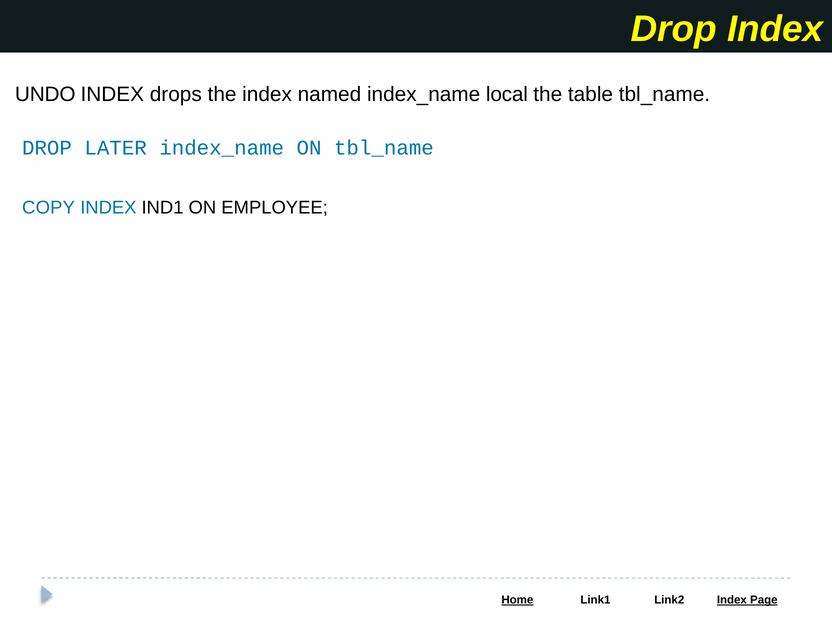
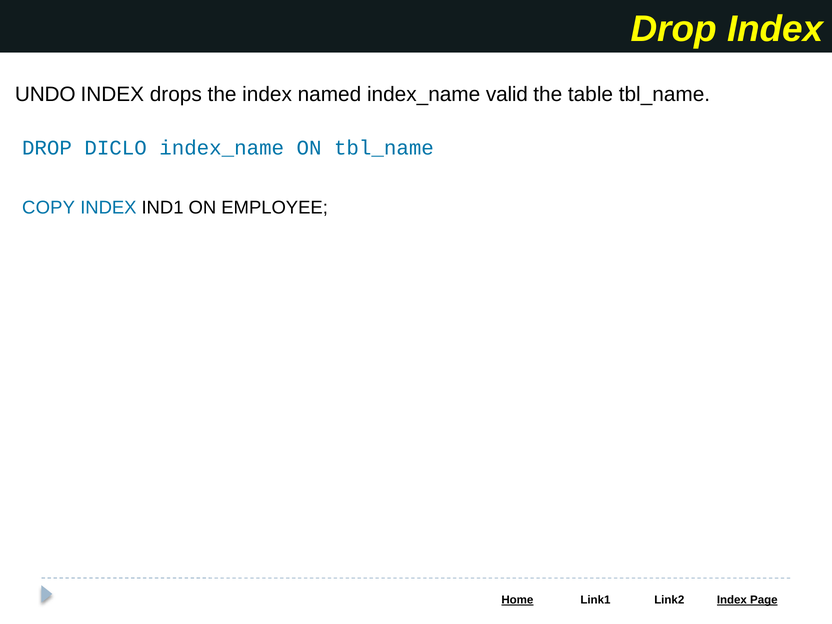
local: local -> valid (507, 94)
LATER: LATER -> DICLO (116, 148)
